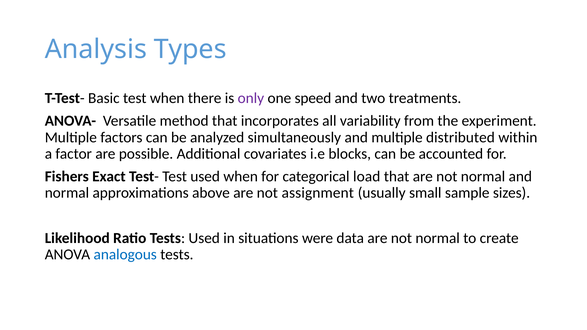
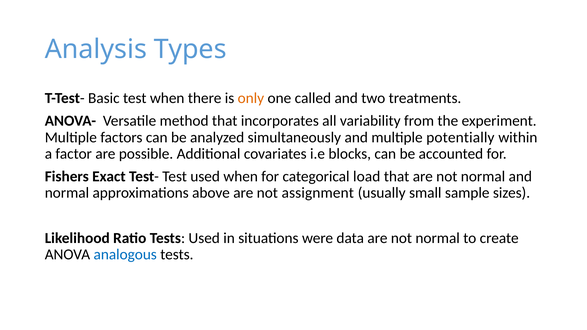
only colour: purple -> orange (251, 98)
speed: speed -> called (313, 98)
distributed: distributed -> potentially (460, 137)
